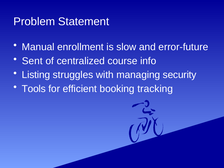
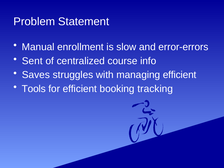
error-future: error-future -> error-errors (183, 47)
Listing: Listing -> Saves (36, 75)
managing security: security -> efficient (180, 75)
